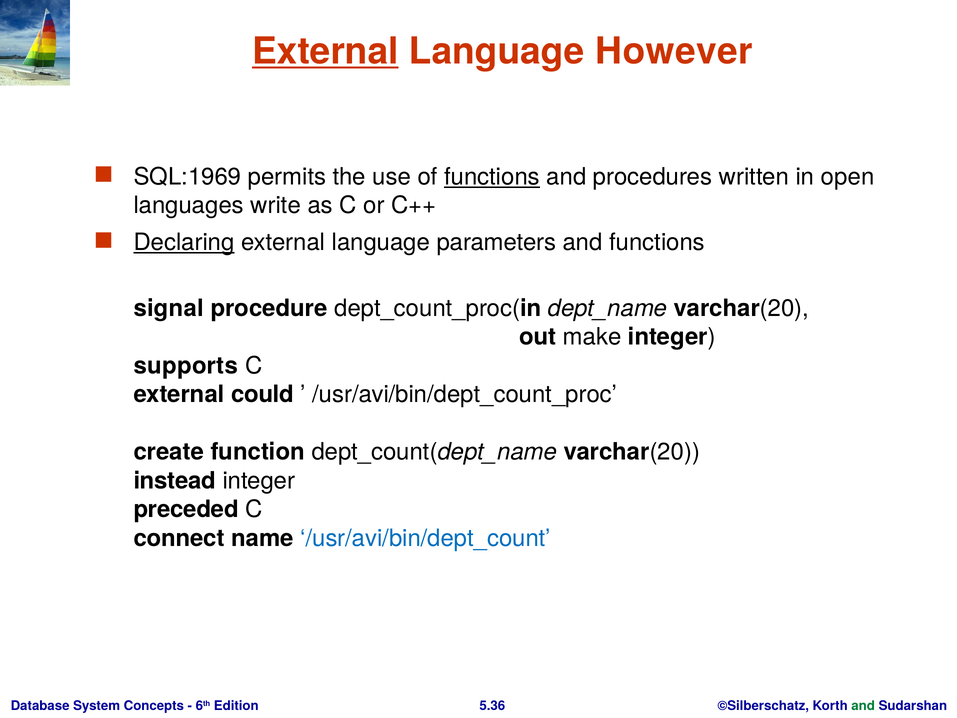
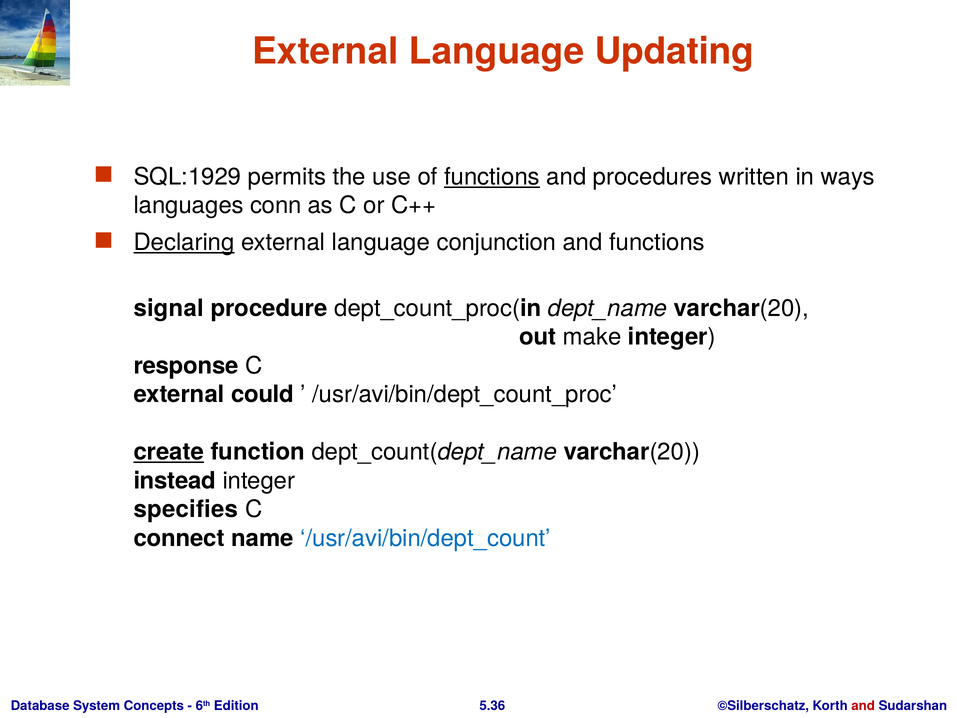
External underline: present -> none (325, 52)
However: However -> Updating (674, 52)
SQL:1969: SQL:1969 -> SQL:1929 (187, 177)
open: open -> ways (848, 177)
write: write -> conn (276, 205)
parameters: parameters -> conjunction (497, 242)
supports: supports -> response (186, 366)
create underline: none -> present (169, 452)
preceded: preceded -> specifies (186, 509)
and colour: green -> red (863, 706)
